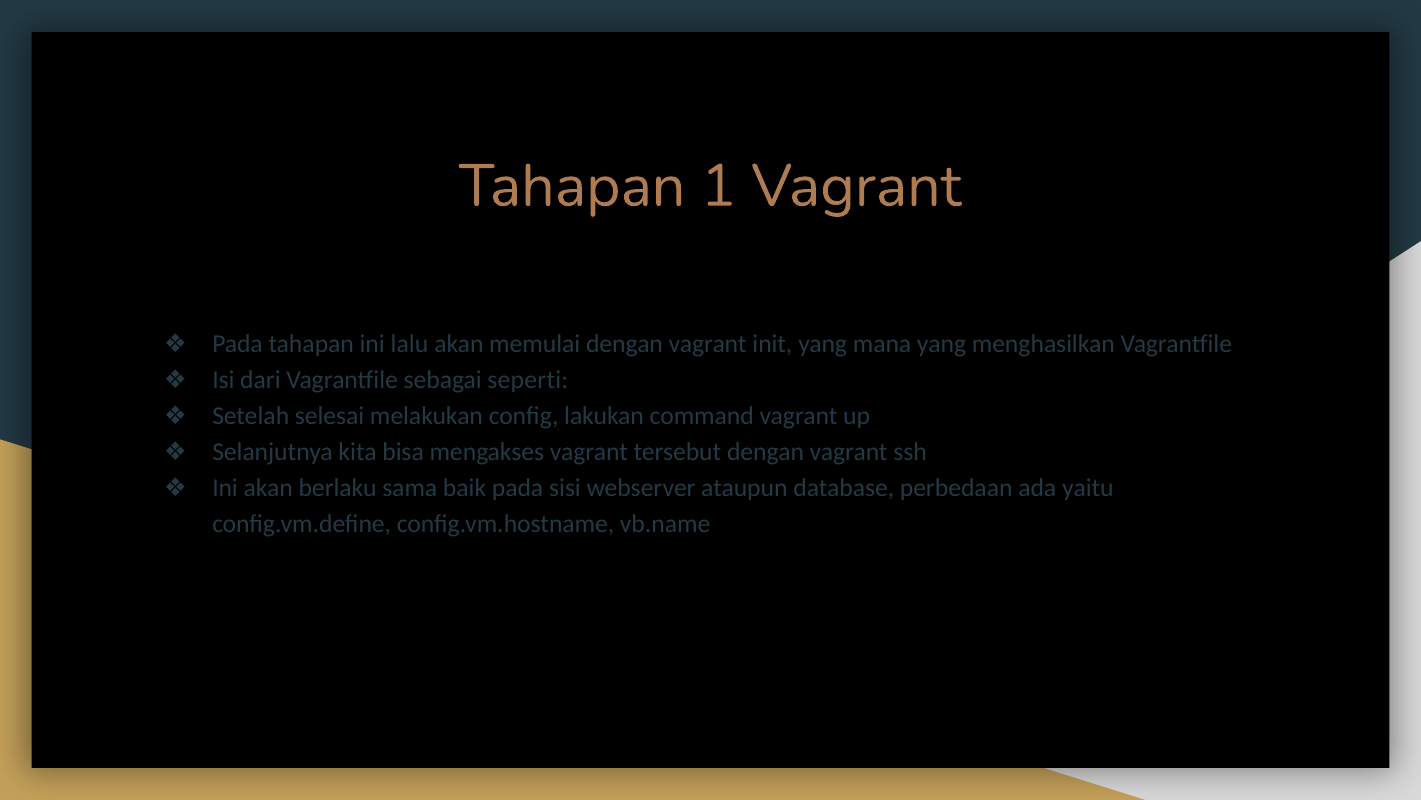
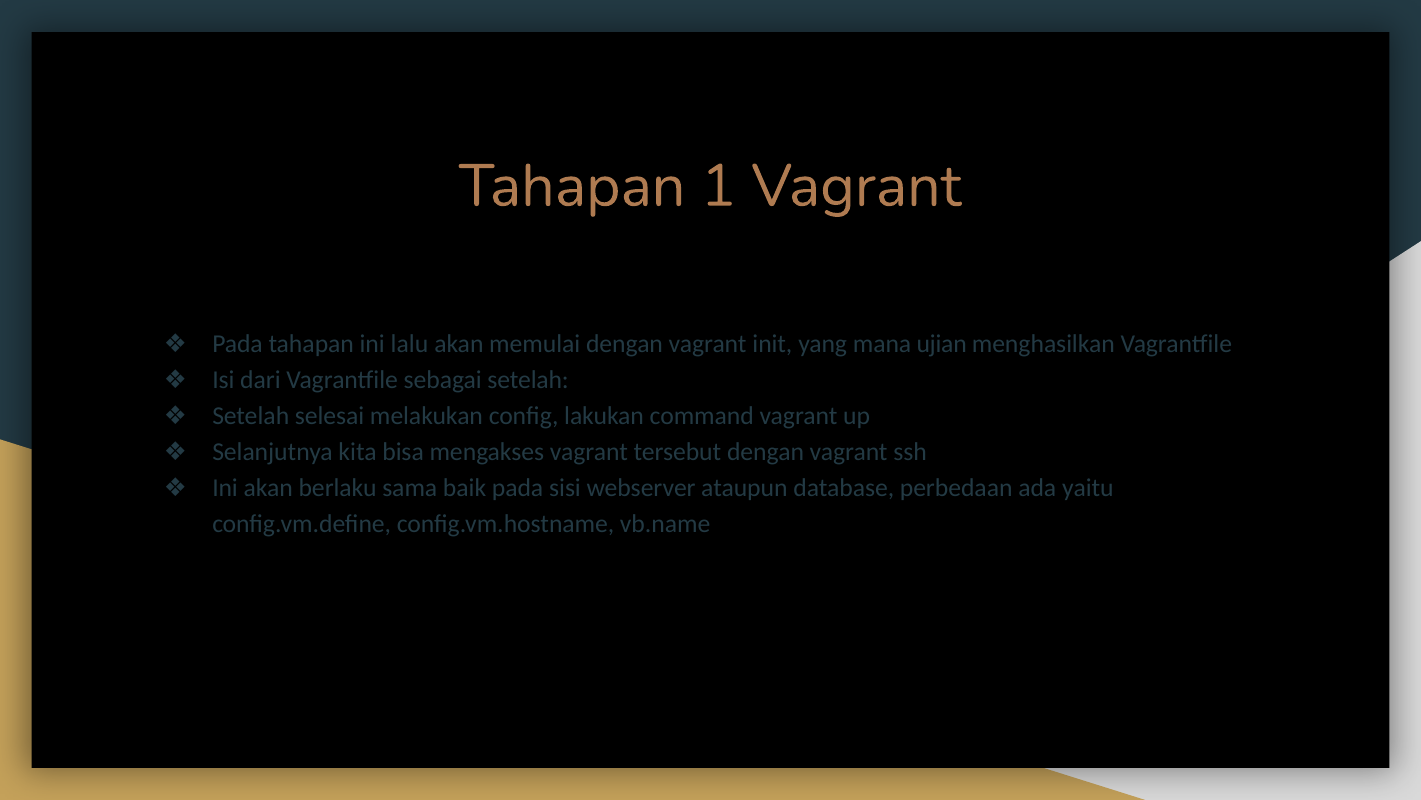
mana yang: yang -> ujian (942, 344)
sebagai seperti: seperti -> setelah (528, 380)
